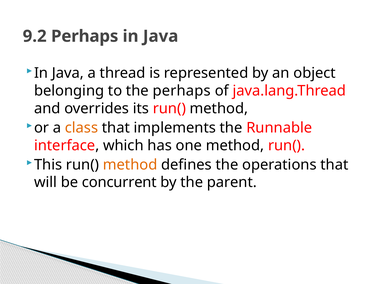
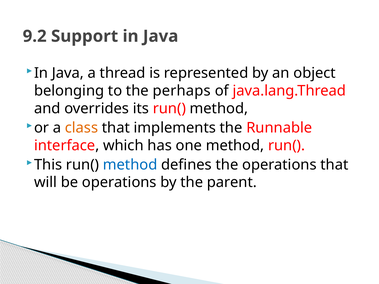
9.2 Perhaps: Perhaps -> Support (85, 36)
method colour: orange -> blue (130, 165)
be concurrent: concurrent -> operations (119, 183)
